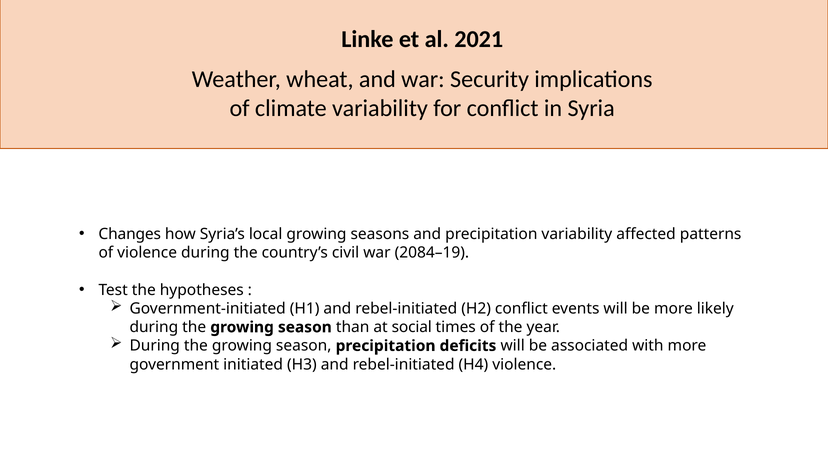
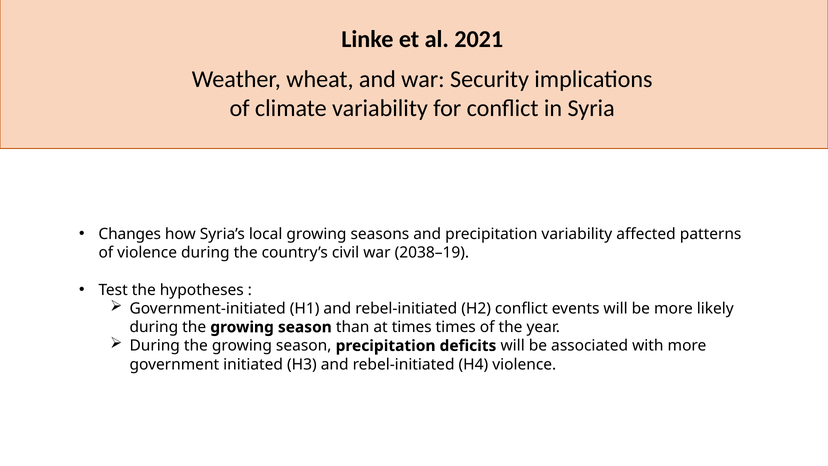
2084–19: 2084–19 -> 2038–19 (432, 252)
at social: social -> times (412, 327)
